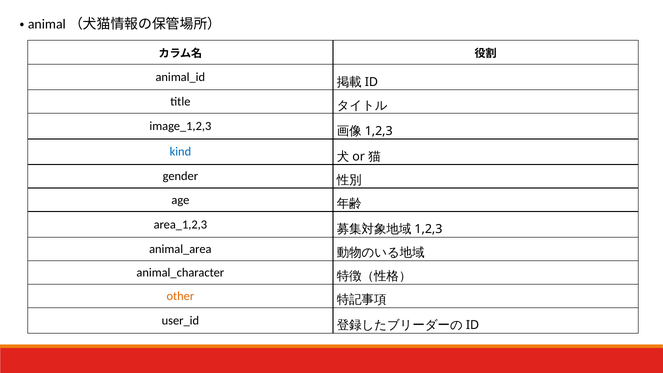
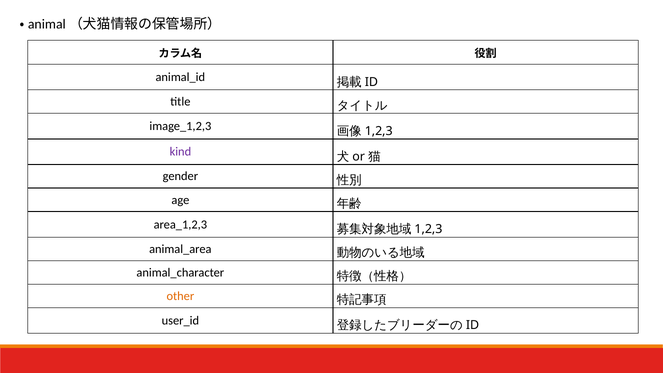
kind colour: blue -> purple (180, 152)
